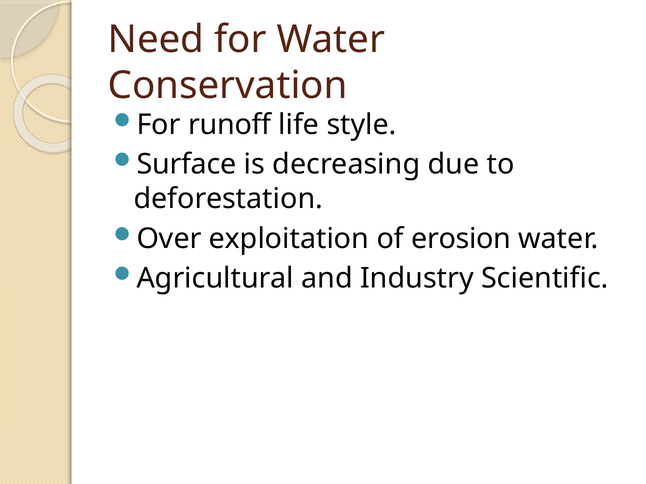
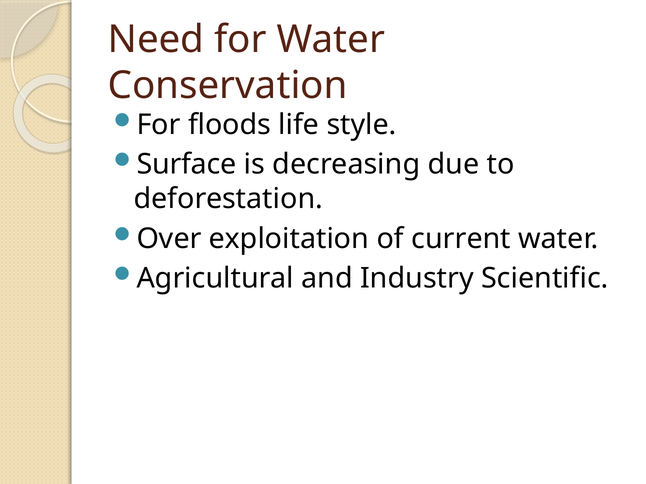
runoff: runoff -> floods (229, 125)
erosion: erosion -> current (461, 239)
